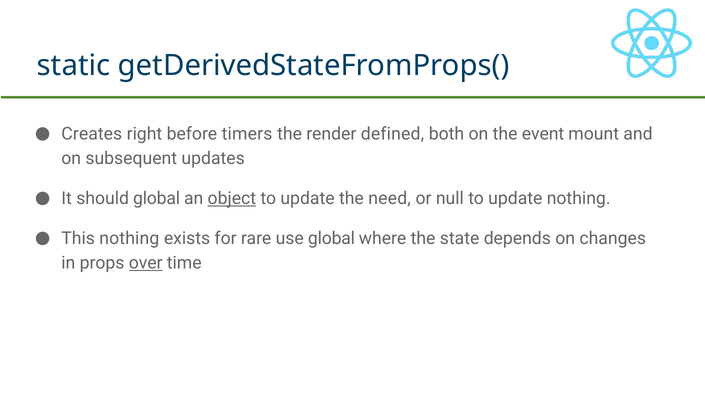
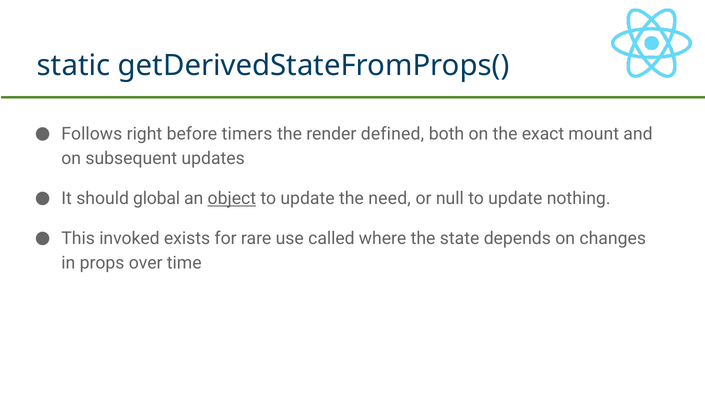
Creates: Creates -> Follows (92, 134)
event: event -> exact (543, 134)
This nothing: nothing -> invoked (129, 238)
use global: global -> called (331, 238)
over underline: present -> none (146, 263)
